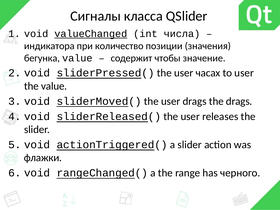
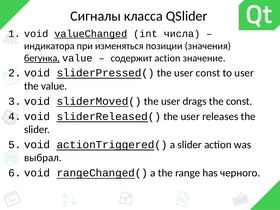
количество: количество -> изменяться (119, 46)
бегунка underline: none -> present (42, 58)
содержит чтобы: чтобы -> action (167, 58)
user часах: часах -> const (208, 73)
the drags: drags -> const (239, 101)
флажки: флажки -> выбрал (43, 158)
